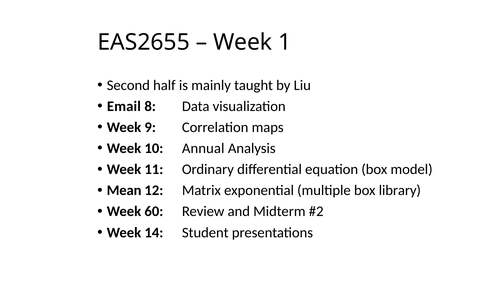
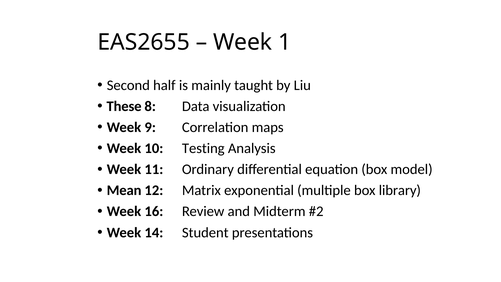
Email: Email -> These (124, 106)
Annual: Annual -> Testing (203, 148)
60: 60 -> 16 (154, 211)
